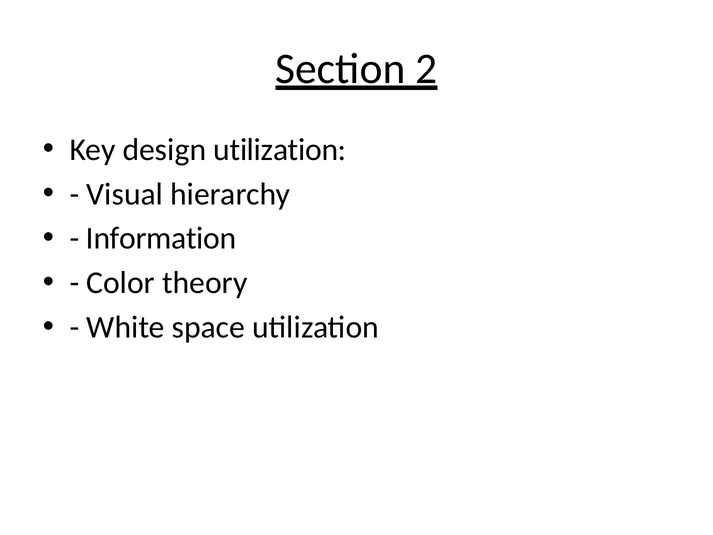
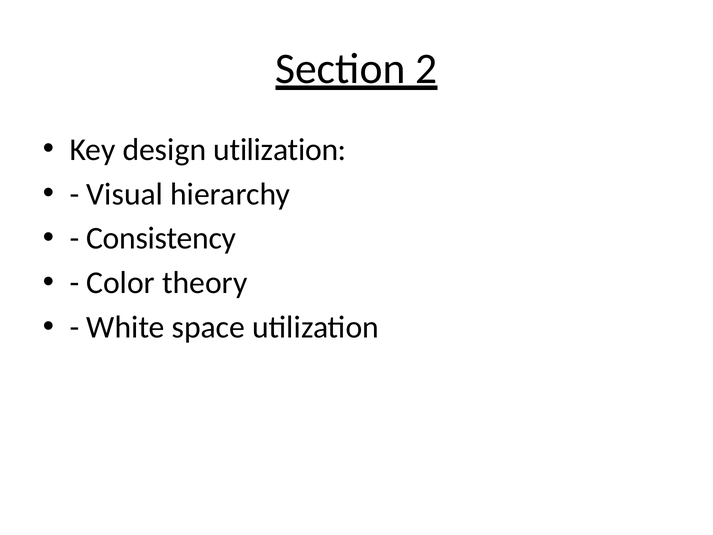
Information: Information -> Consistency (161, 238)
